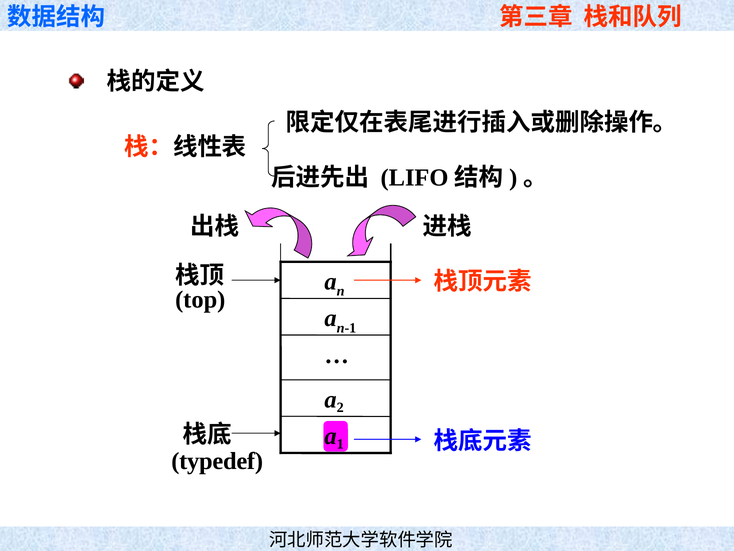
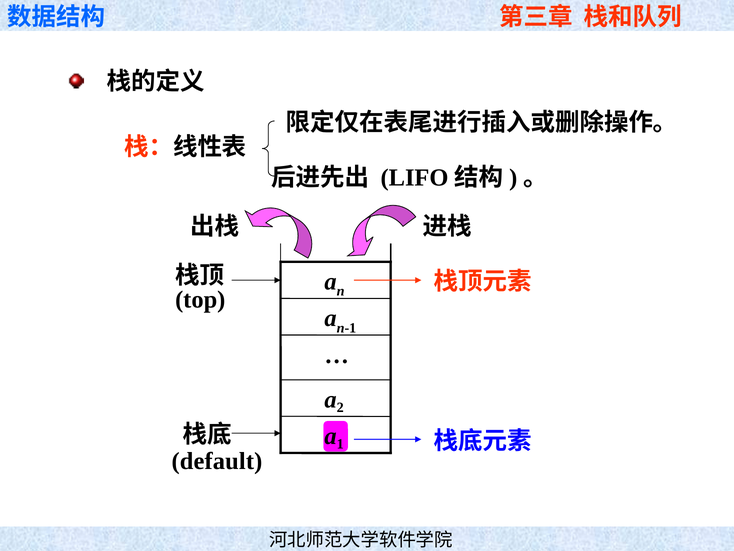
typedef: typedef -> default (217, 461)
